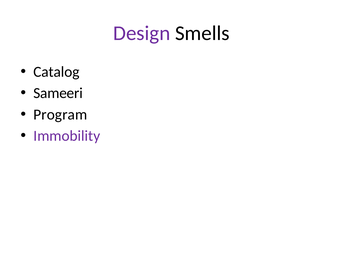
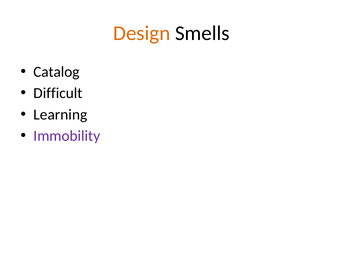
Design colour: purple -> orange (142, 33)
Sameeri: Sameeri -> Difficult (58, 93)
Program: Program -> Learning (60, 115)
